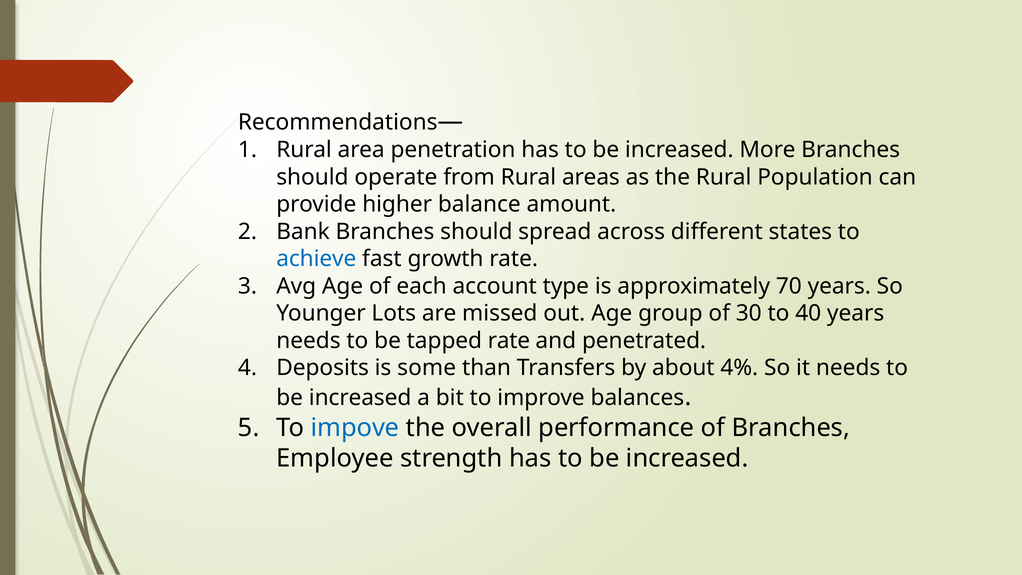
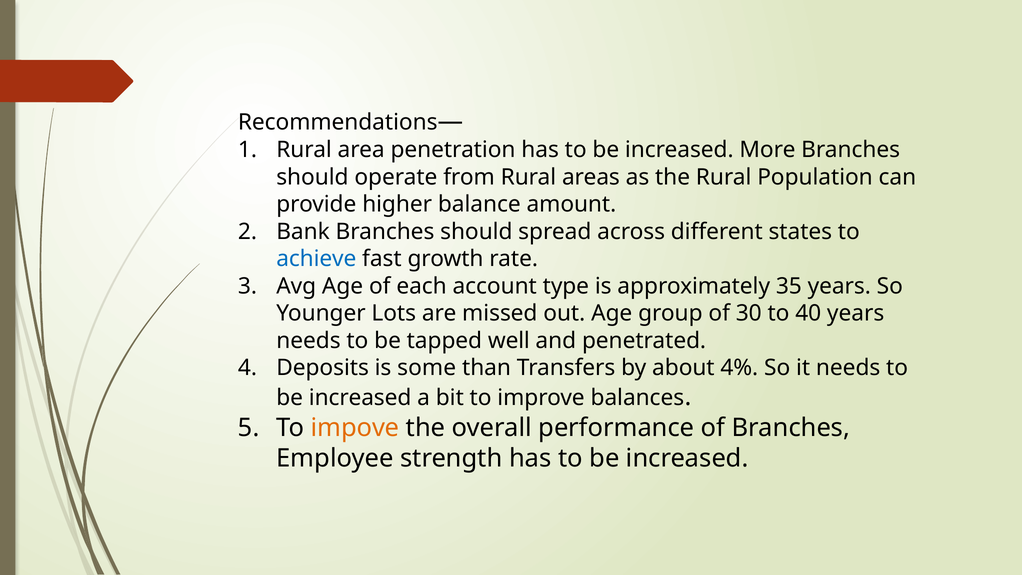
70: 70 -> 35 (789, 286)
tapped rate: rate -> well (509, 341)
impove colour: blue -> orange (355, 428)
